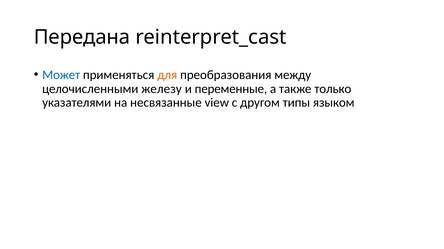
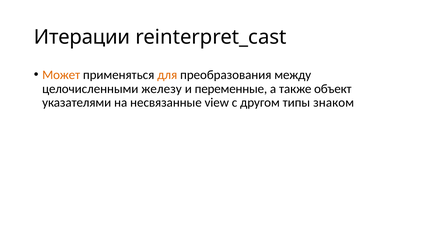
Передана: Передана -> Итерации (82, 37)
Может colour: blue -> orange (61, 75)
только: только -> объект (333, 89)
языком: языком -> знаком (334, 103)
